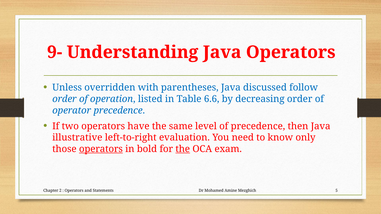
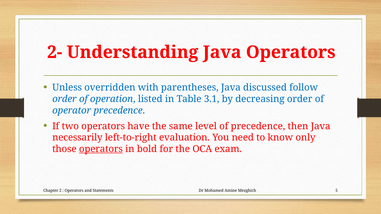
9-: 9- -> 2- (55, 52)
6.6: 6.6 -> 3.1 (212, 99)
illustrative: illustrative -> necessarily (77, 138)
the underline: present -> none (183, 149)
